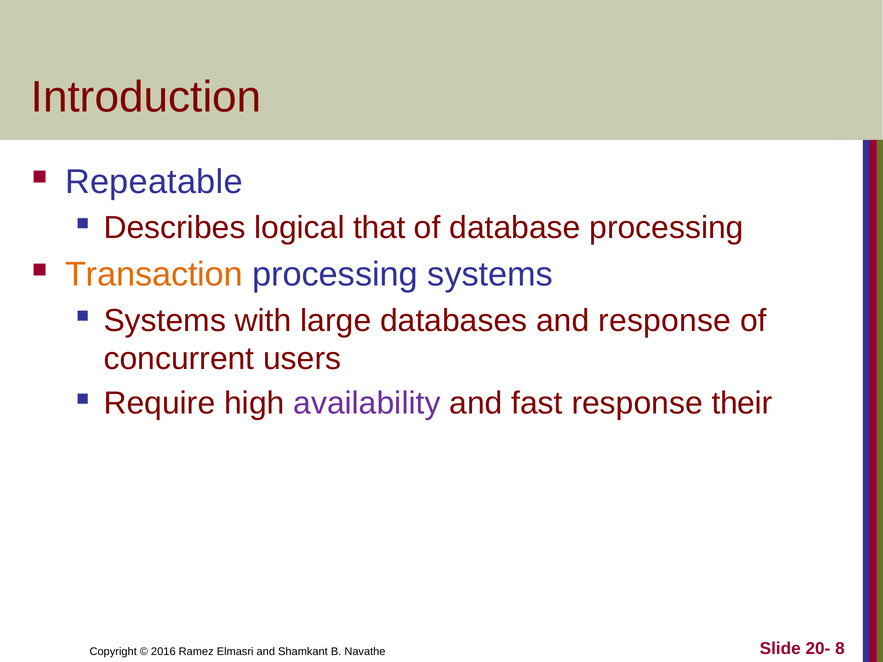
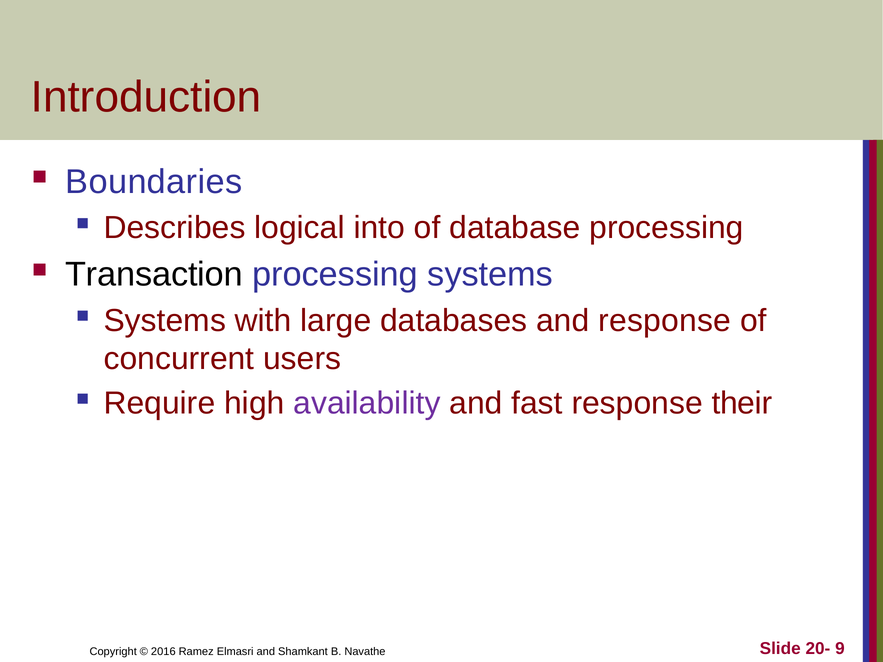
Repeatable: Repeatable -> Boundaries (154, 182)
that: that -> into (379, 228)
Transaction colour: orange -> black (154, 275)
8: 8 -> 9 (840, 649)
